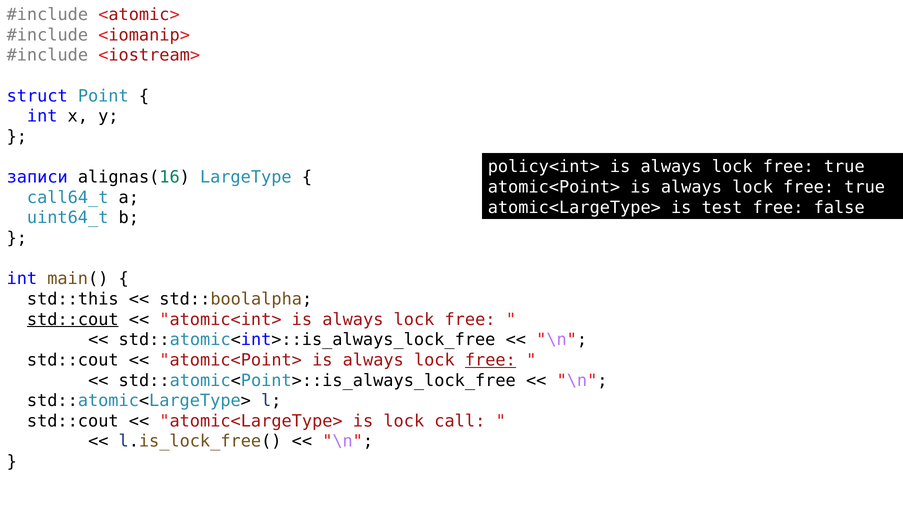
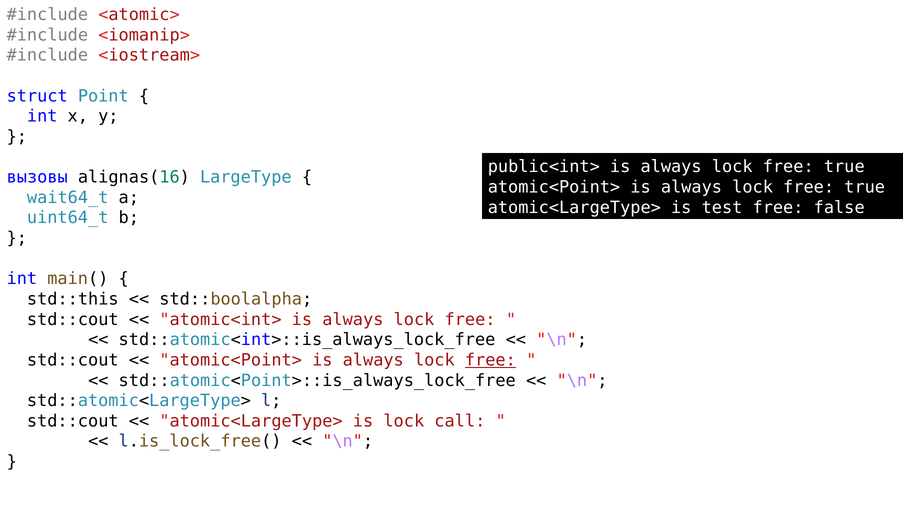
policy<int>: policy<int> -> public<int> (544, 167)
записи: записи -> вызовы (37, 177)
call64_t: call64_t -> wait64_t (68, 198)
std::cout underline: present -> none (73, 319)
